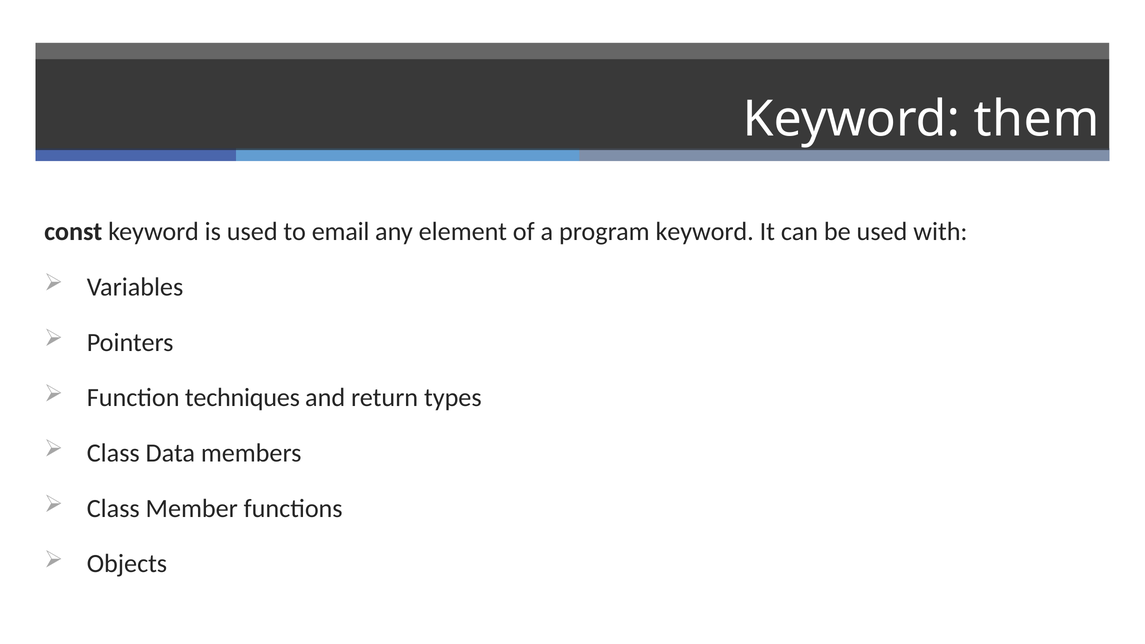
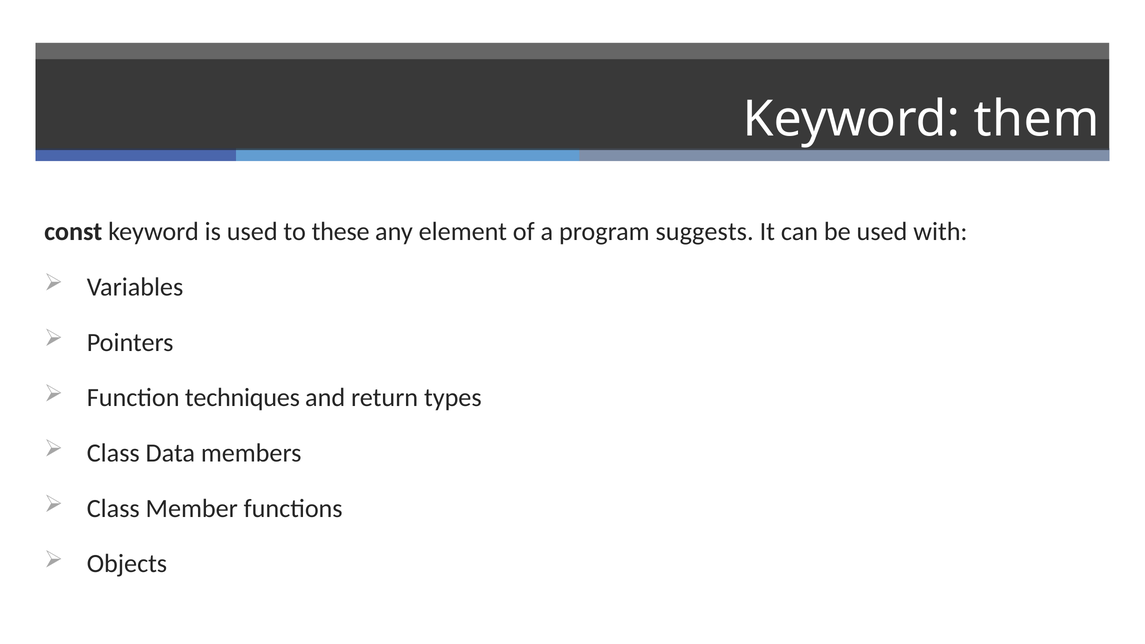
email: email -> these (341, 232)
program keyword: keyword -> suggests (705, 232)
